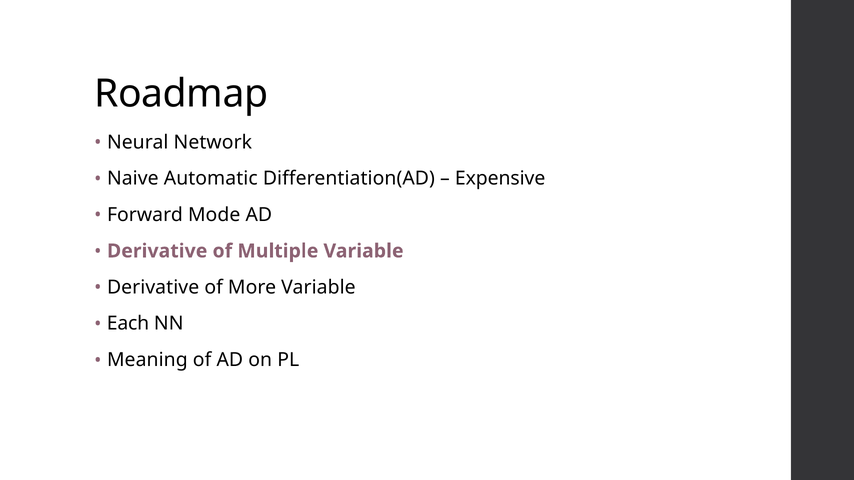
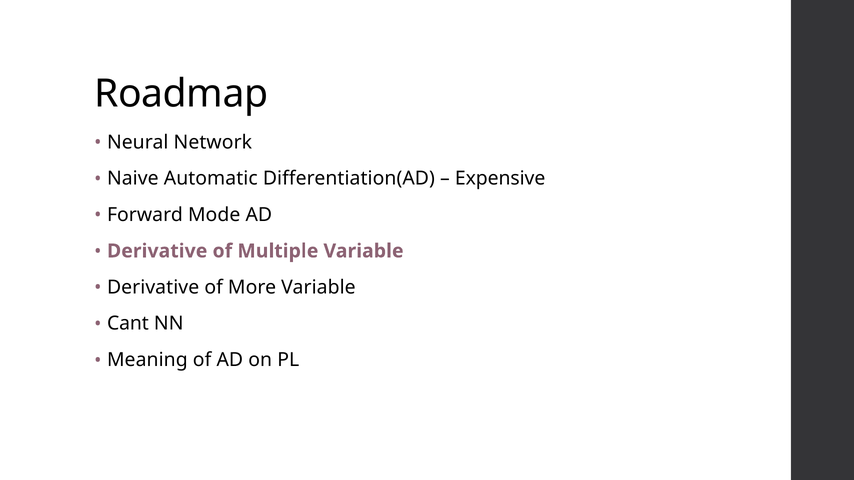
Each: Each -> Cant (128, 324)
